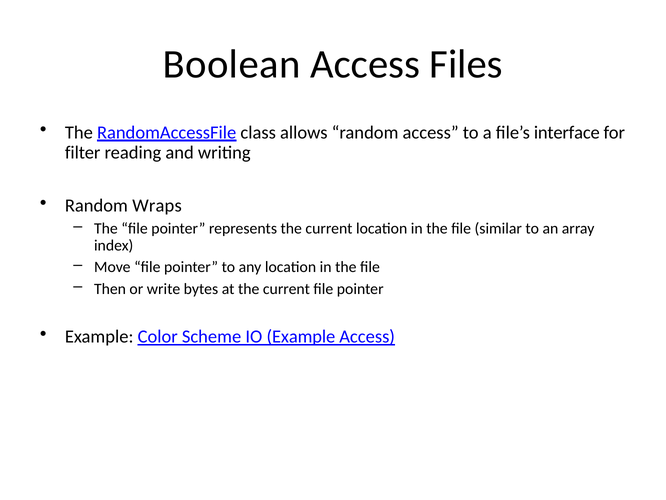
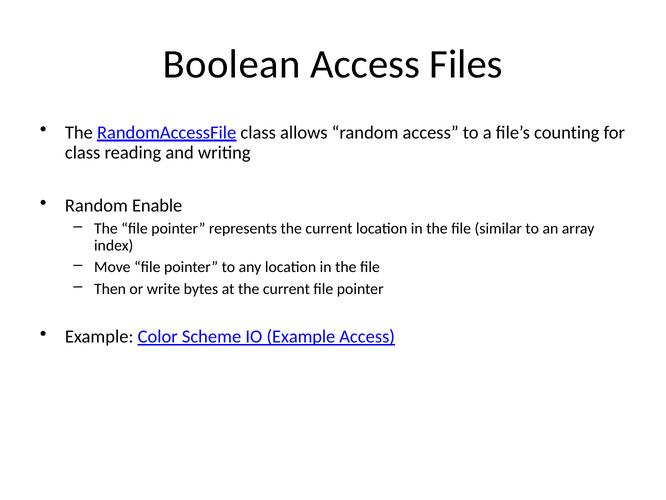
interface: interface -> counting (567, 132)
filter: filter -> class (83, 153)
Wraps: Wraps -> Enable (157, 206)
